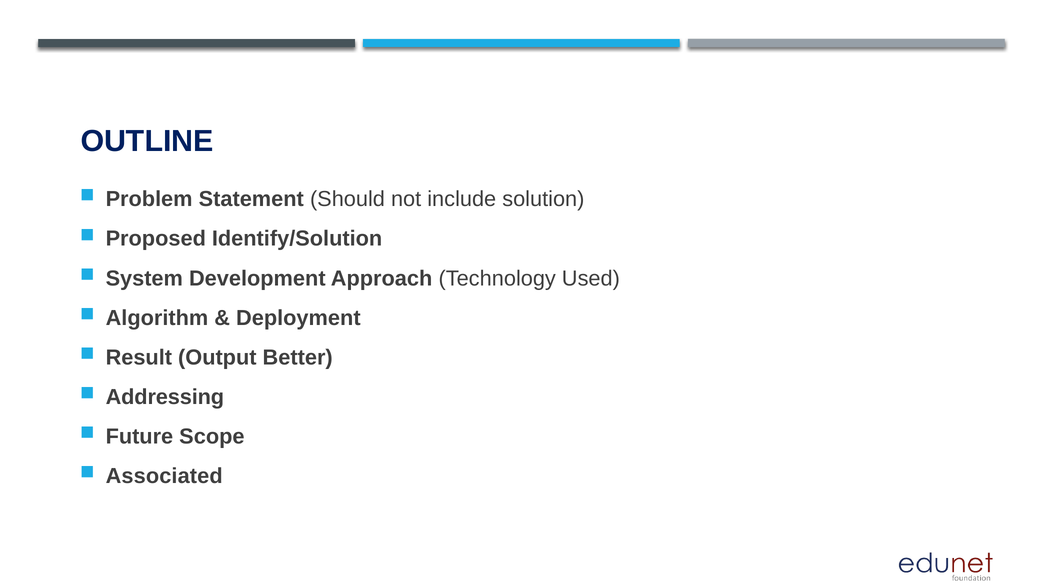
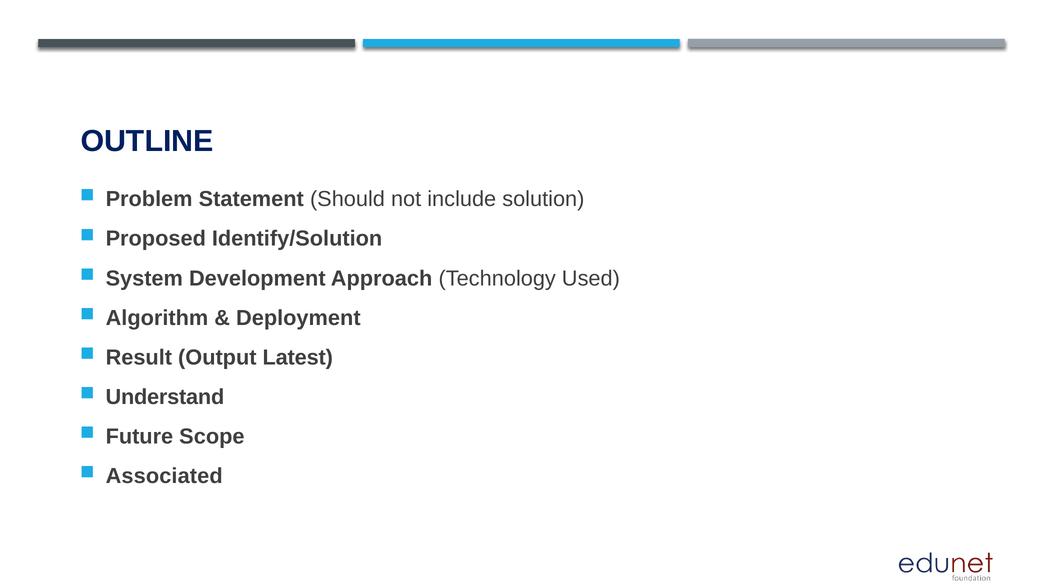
Better: Better -> Latest (298, 357)
Addressing: Addressing -> Understand (165, 397)
